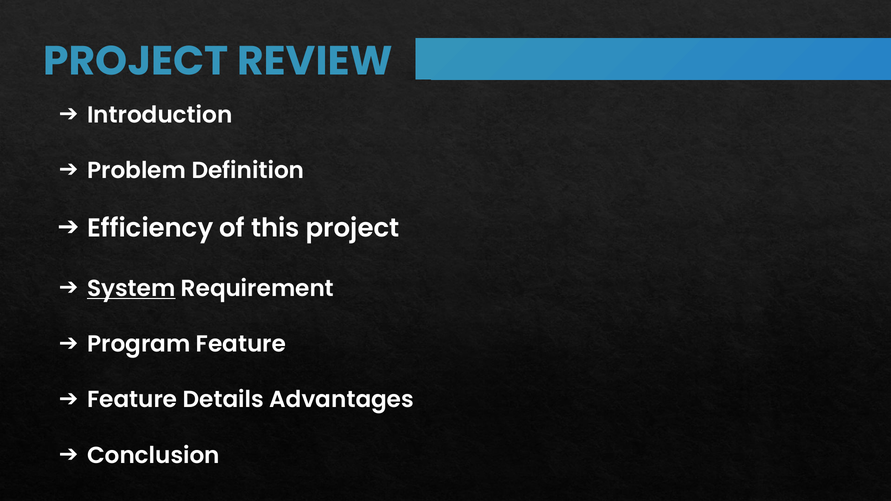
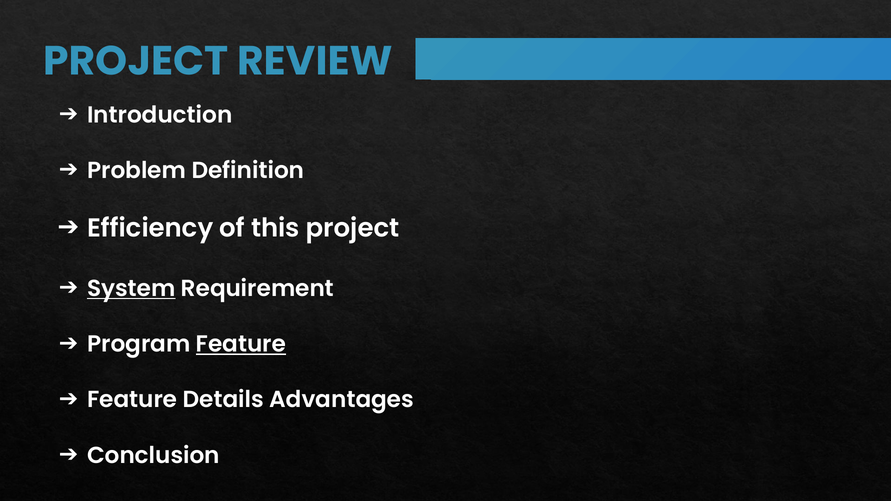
Feature underline: none -> present (241, 344)
